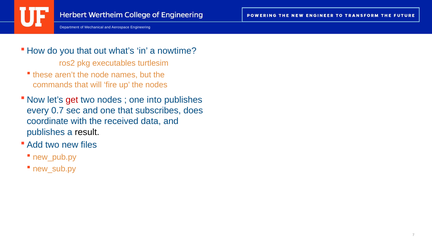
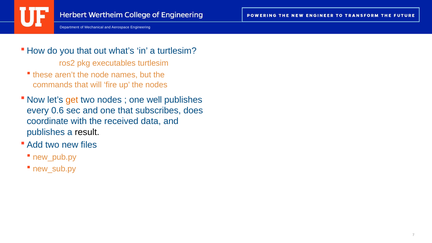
a nowtime: nowtime -> turtlesim (177, 51)
get colour: red -> orange (72, 100)
into: into -> well (154, 100)
0.7: 0.7 -> 0.6 (58, 111)
